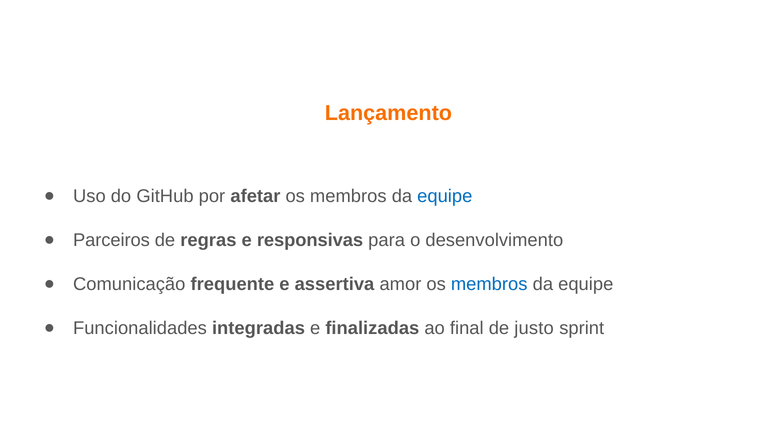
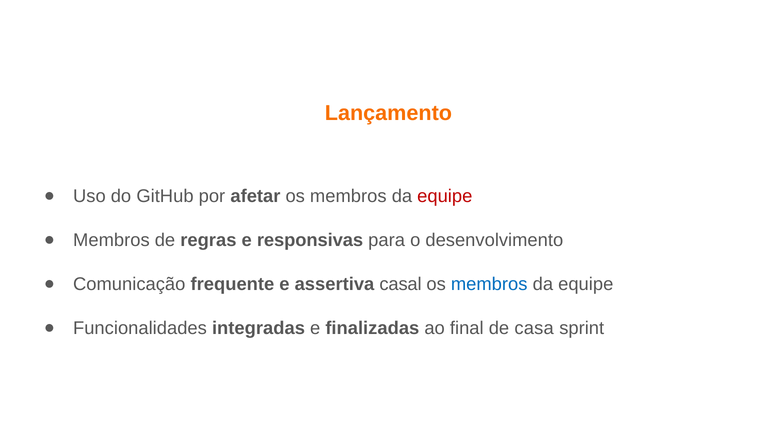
equipe colour: blue -> red (445, 196)
Parceiros: Parceiros -> Membros (111, 240)
amor: amor -> casal (401, 284)
justo: justo -> casa (534, 328)
